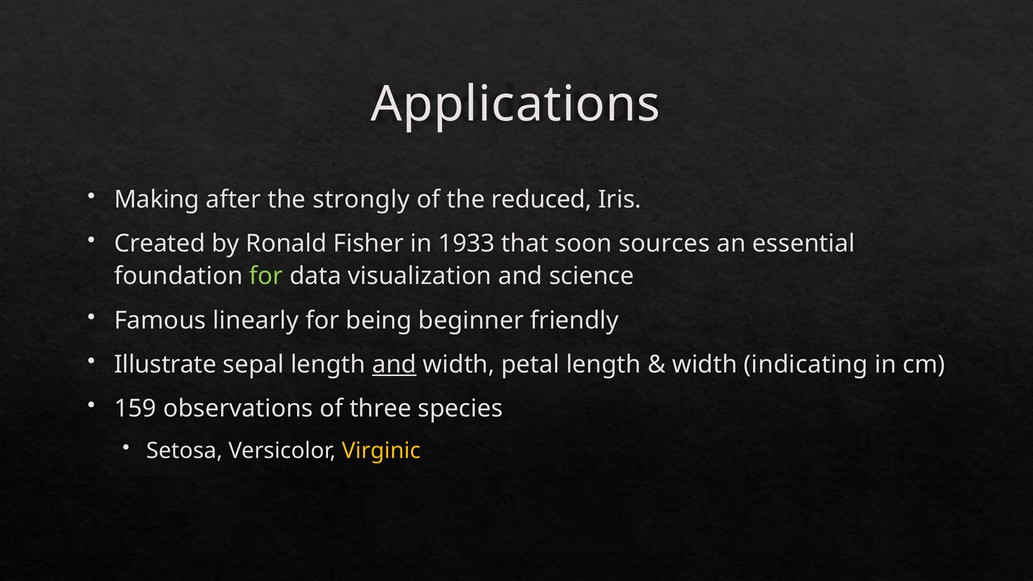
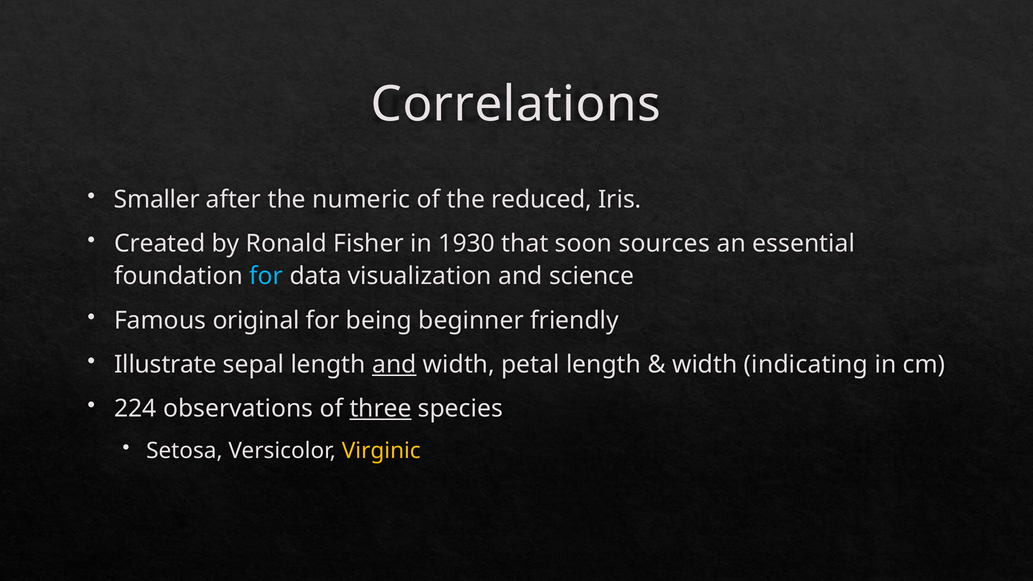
Applications: Applications -> Correlations (516, 105)
Making: Making -> Smaller (157, 199)
strongly: strongly -> numeric (361, 199)
1933: 1933 -> 1930 (467, 244)
for colour: light green -> light blue (266, 276)
linearly: linearly -> original (256, 320)
159: 159 -> 224 (135, 409)
three underline: none -> present (381, 409)
